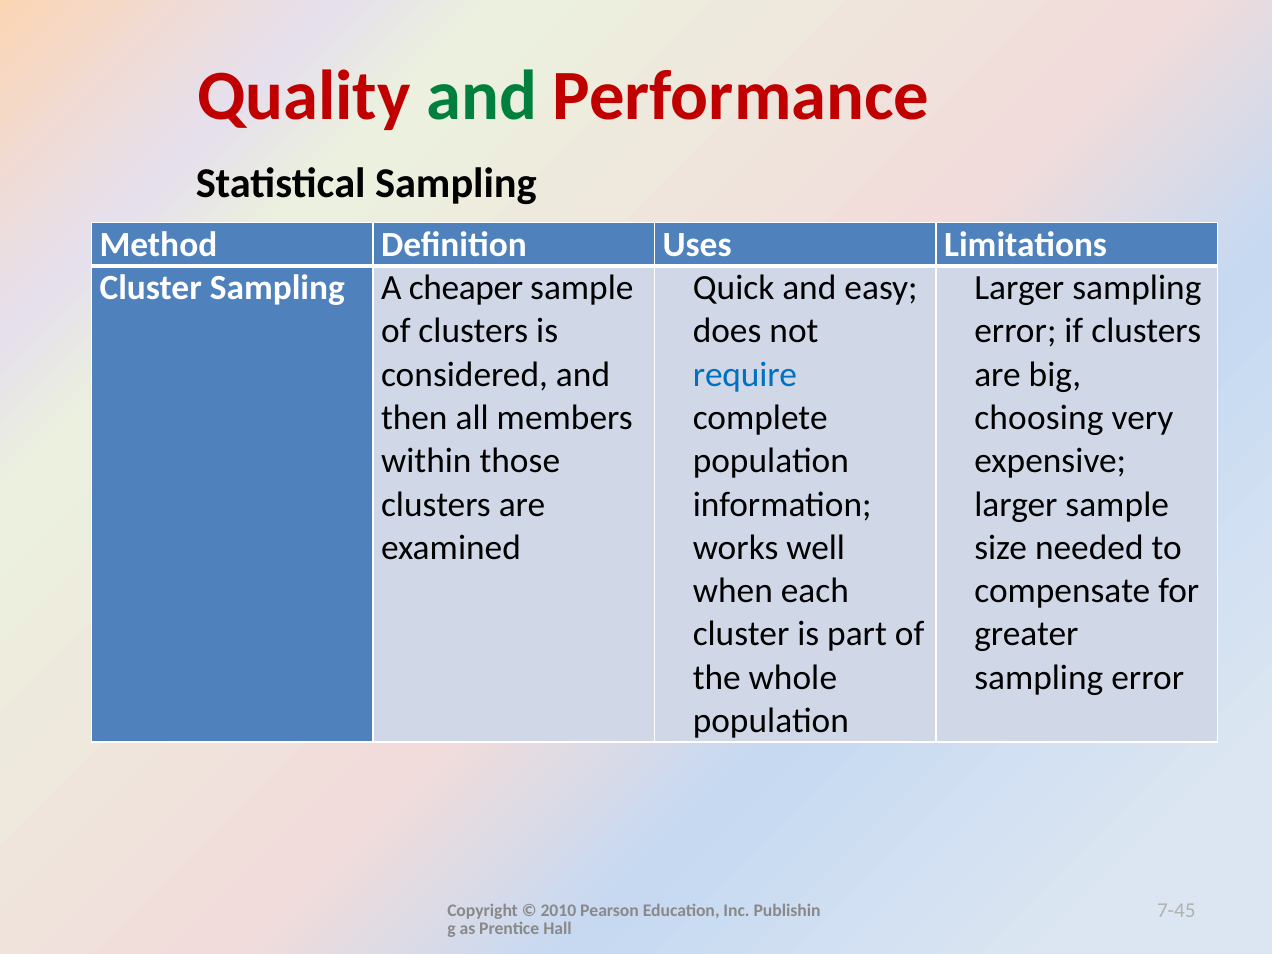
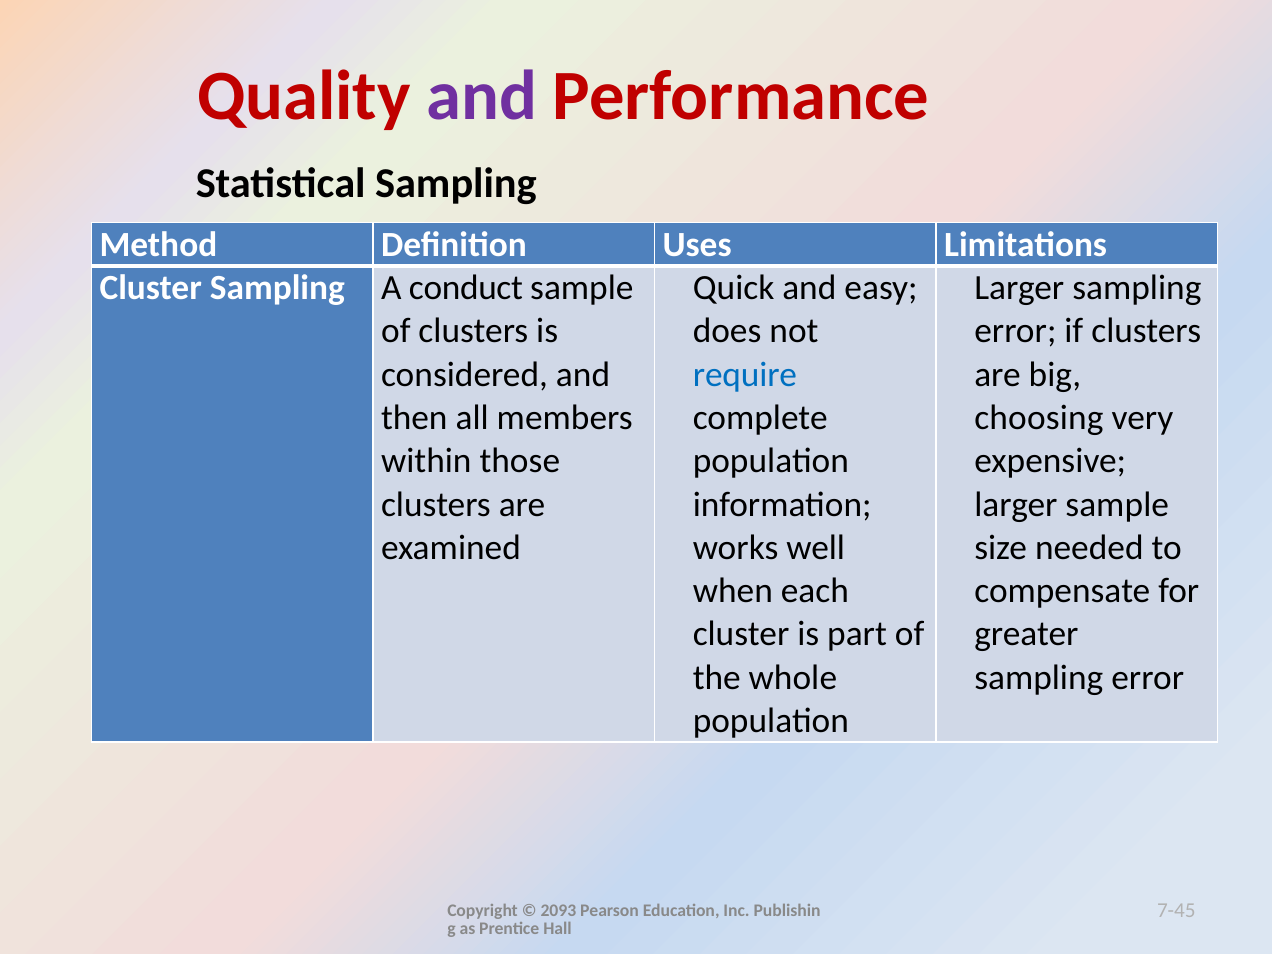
and colour: green -> purple (482, 96)
cheaper: cheaper -> conduct (466, 288)
2010: 2010 -> 2093 (558, 911)
